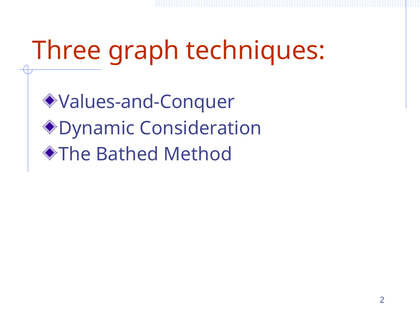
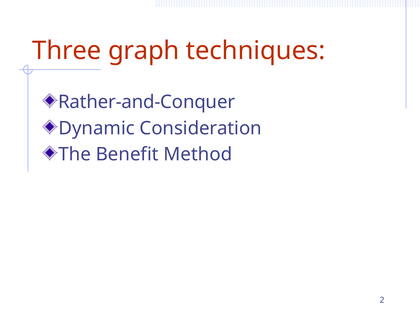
Values-and-Conquer: Values-and-Conquer -> Rather-and-Conquer (147, 102)
Bathed: Bathed -> Benefit (127, 154)
